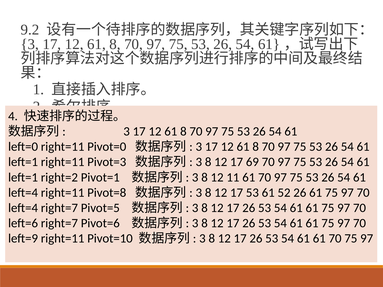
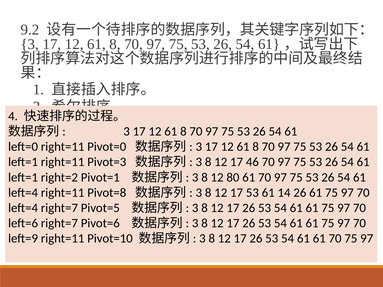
69: 69 -> 46 (252, 162)
11: 11 -> 80 (233, 177)
52: 52 -> 14 (284, 193)
